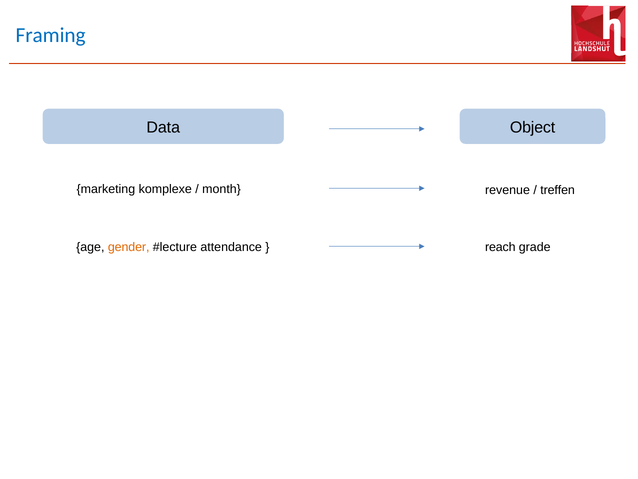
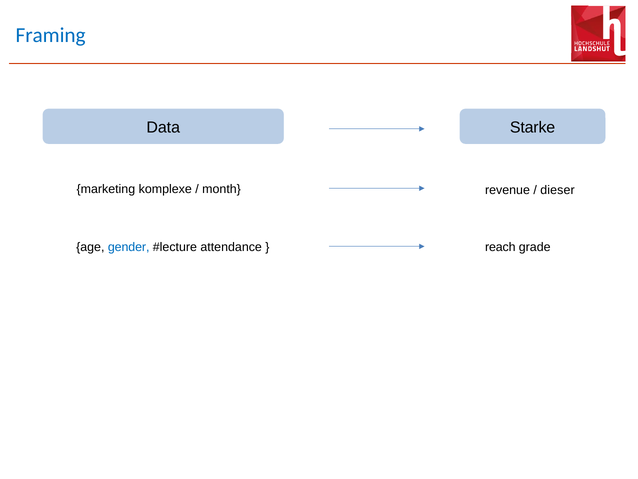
Object: Object -> Starke (533, 127)
treffen: treffen -> dieser (557, 190)
gender colour: orange -> blue (129, 247)
